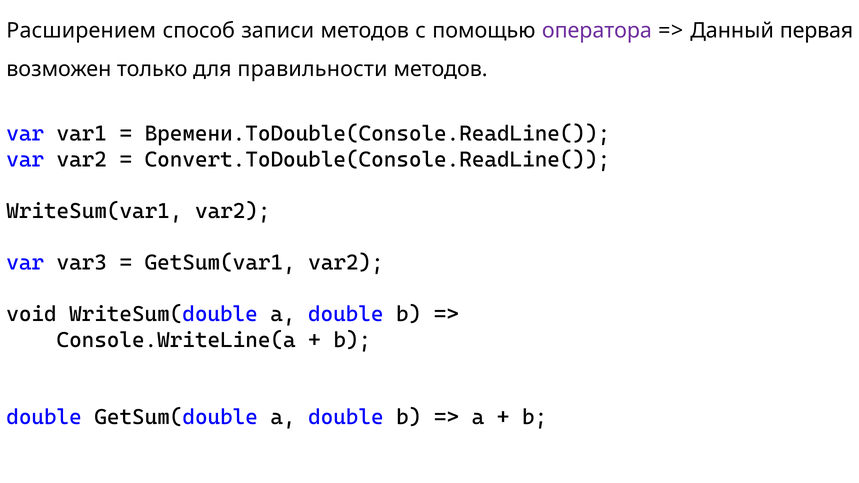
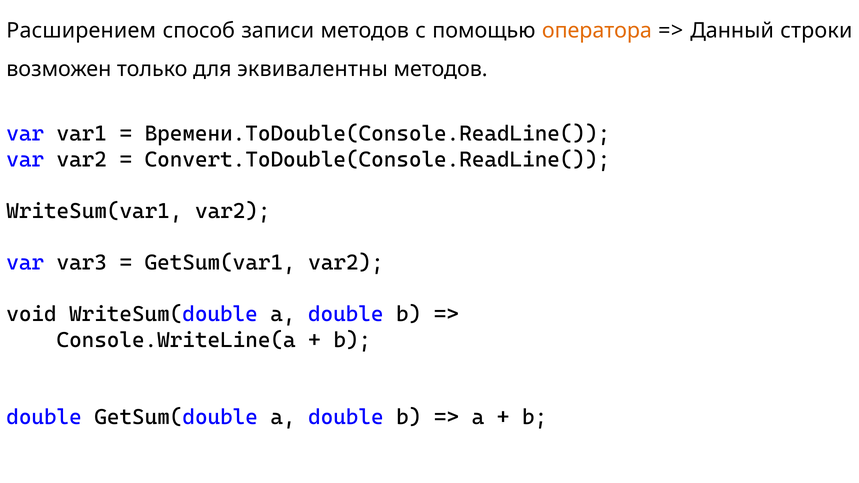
оператора colour: purple -> orange (597, 30)
первая: первая -> строки (816, 30)
правильности: правильности -> эквивалентны (313, 69)
